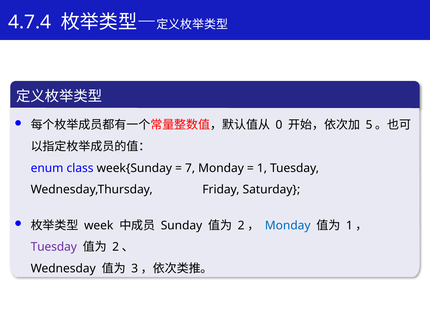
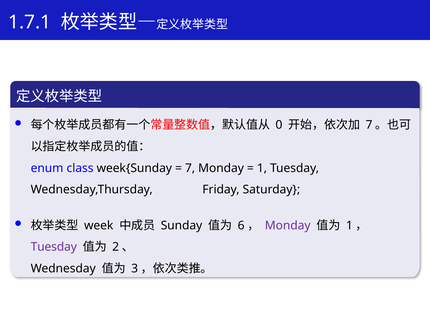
4.7.4: 4.7.4 -> 1.7.1 (30, 22)
5: 5 -> 7 (369, 125)
2: 2 -> 6 (241, 225)
Monday colour: blue -> purple (288, 225)
